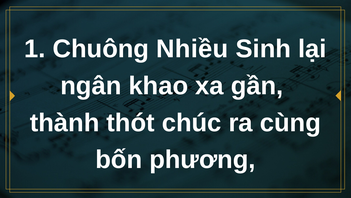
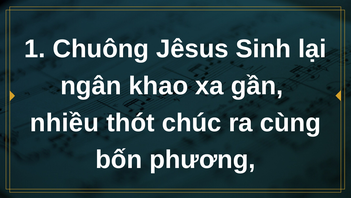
Nhiều: Nhiều -> Jêsus (192, 49)
thành: thành -> nhiều (64, 122)
